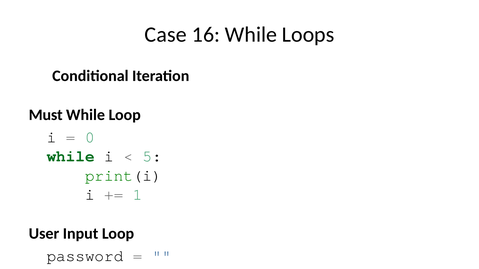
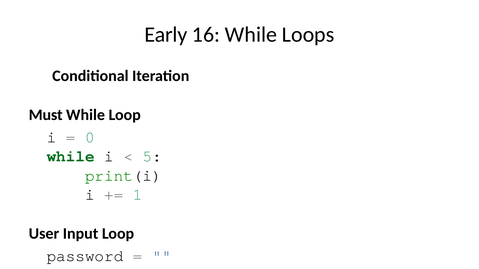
Case: Case -> Early (166, 35)
